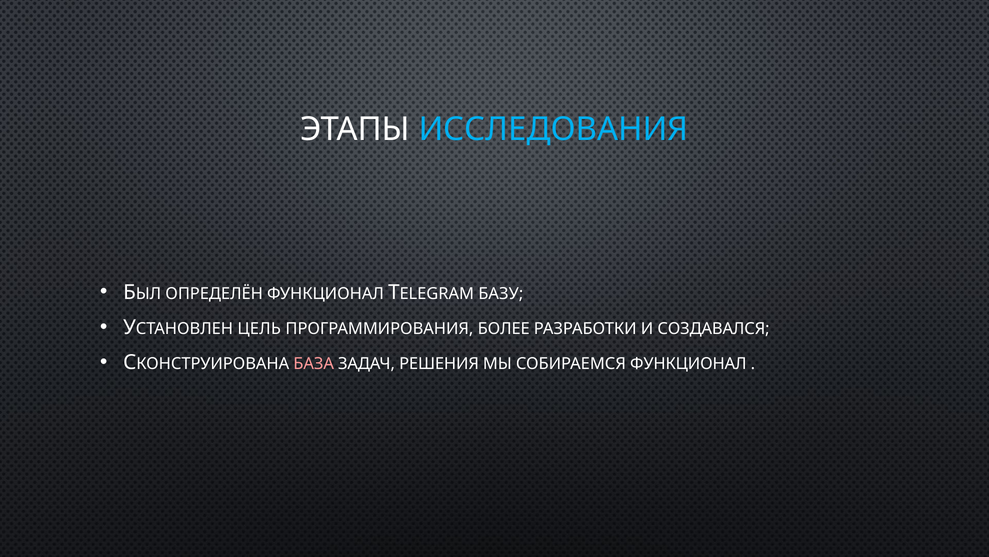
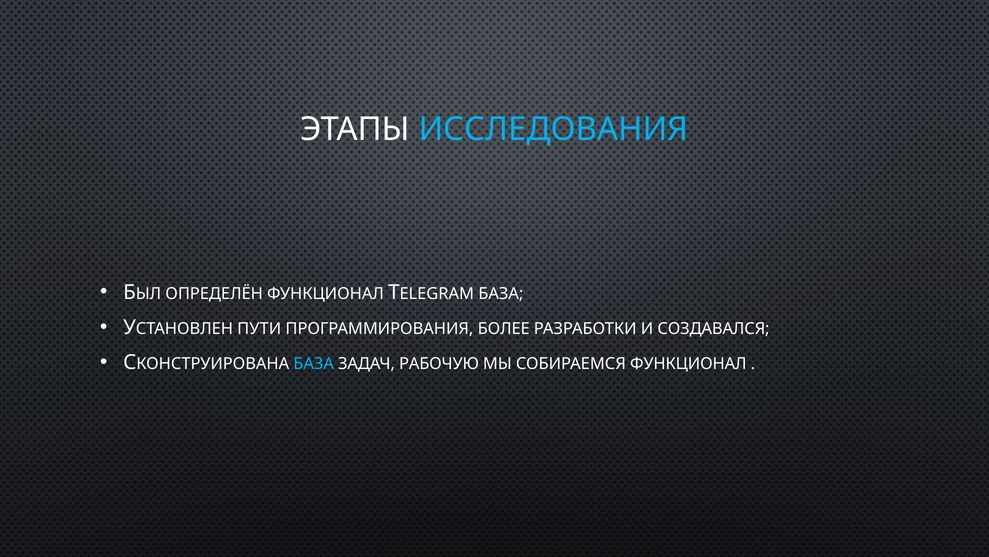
БАЗУ: БАЗУ -> БАЗА (501, 293)
ЦЕЛЬ: ЦЕЛЬ -> ПУТИ (259, 328)
БАЗА colour: pink -> light blue (314, 363)
РЕШЕНИЯ: РЕШЕНИЯ -> РАБОЧУЮ (439, 363)
